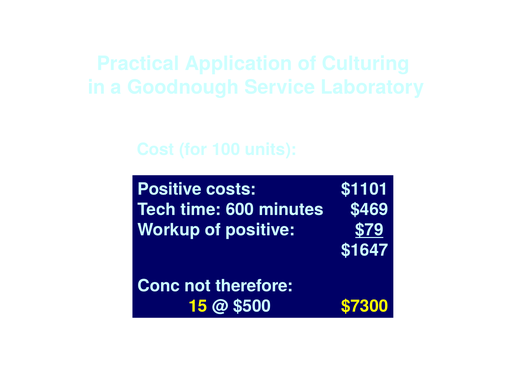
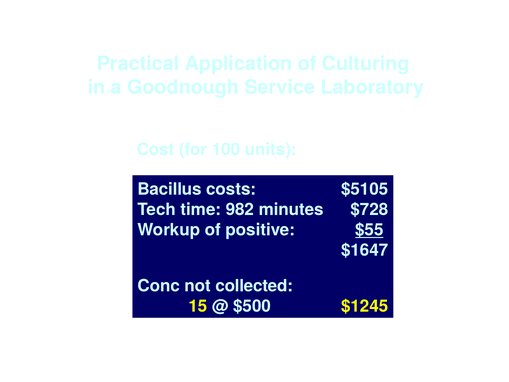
Positive: Positive -> Bacillus (170, 189)
$1101: $1101 -> $5105 (365, 189)
600: 600 -> 982 (240, 209)
$469: $469 -> $728 (369, 209)
$79: $79 -> $55 (369, 230)
therefore: therefore -> collected (254, 286)
$7300: $7300 -> $1245 (365, 306)
